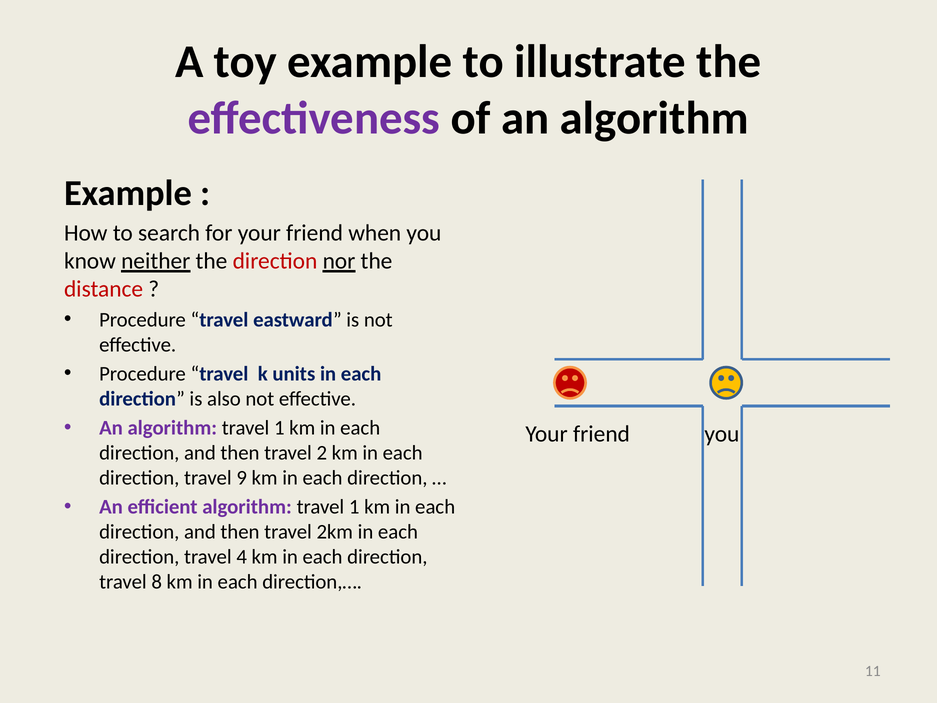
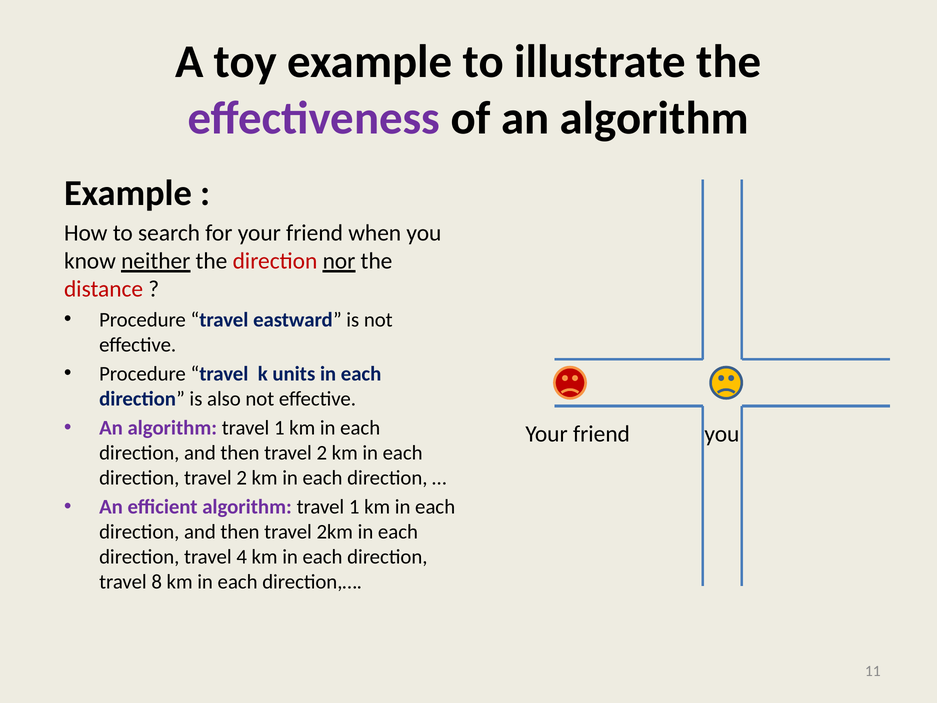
direction travel 9: 9 -> 2 (242, 478)
